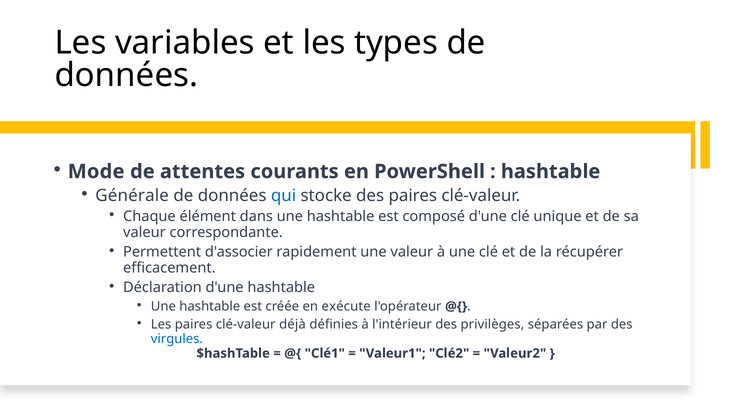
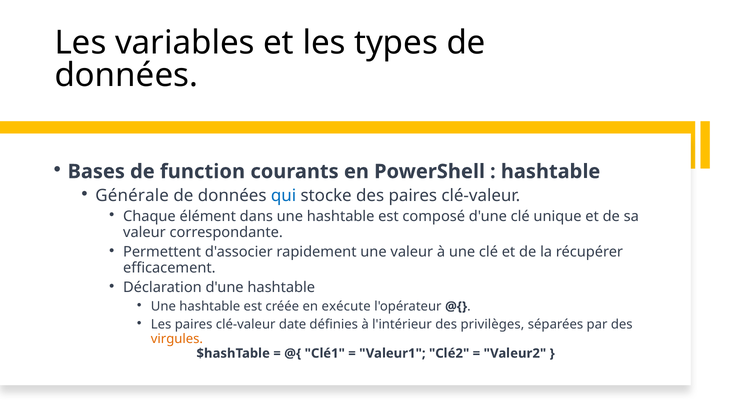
Mode: Mode -> Bases (96, 172)
attentes: attentes -> function (202, 172)
déjà: déjà -> date (293, 325)
virgules colour: blue -> orange (177, 339)
